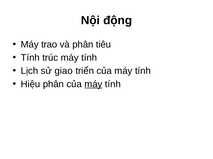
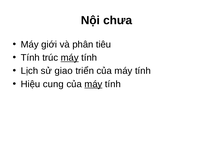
động: động -> chưa (118, 21)
trao: trao -> giới (49, 45)
máy underline: none -> present (70, 58)
Hiệu phân: phân -> cung (53, 84)
